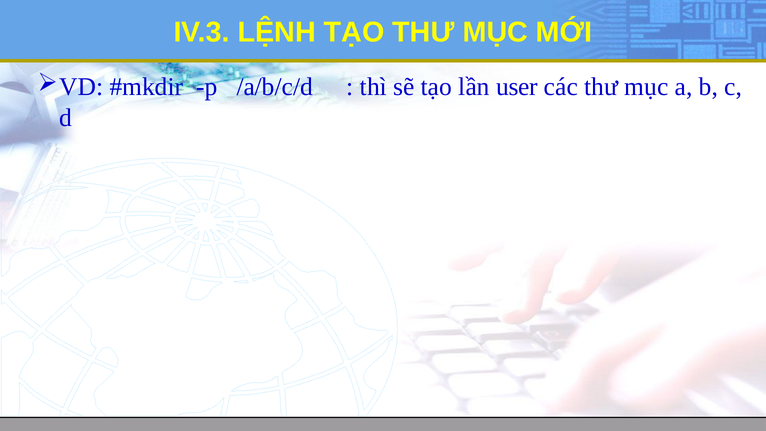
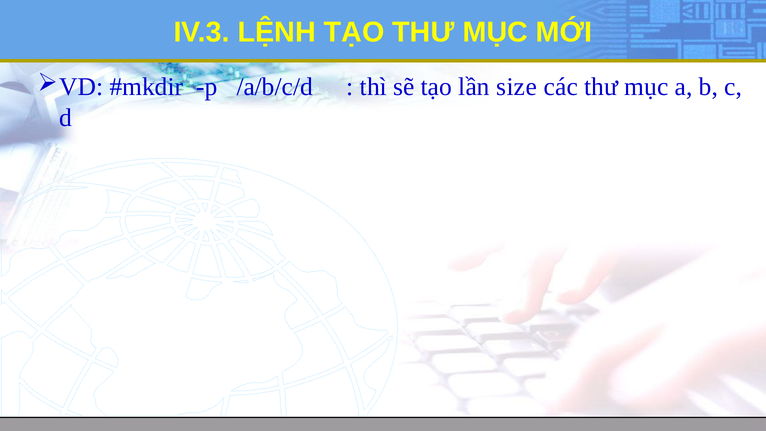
user: user -> size (517, 87)
